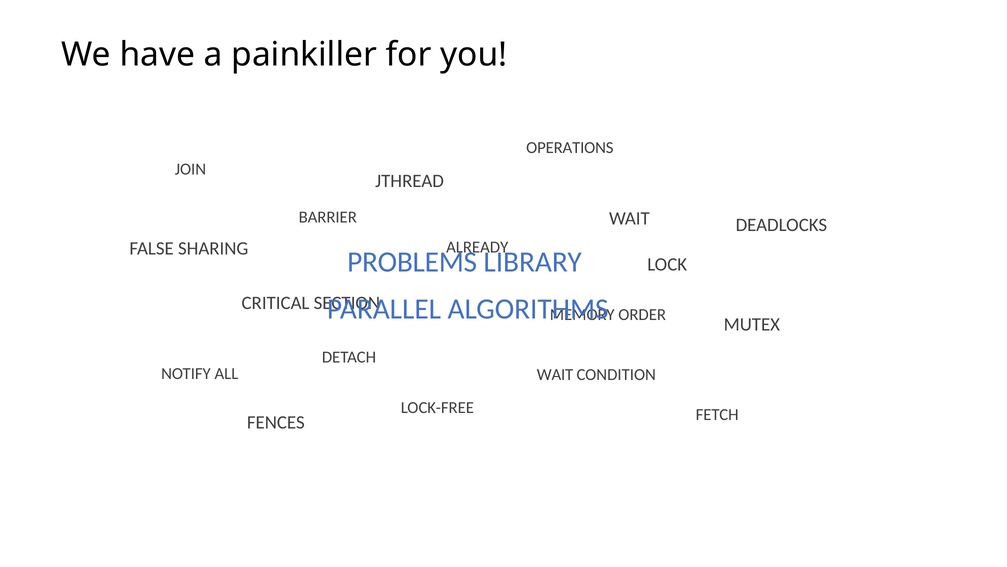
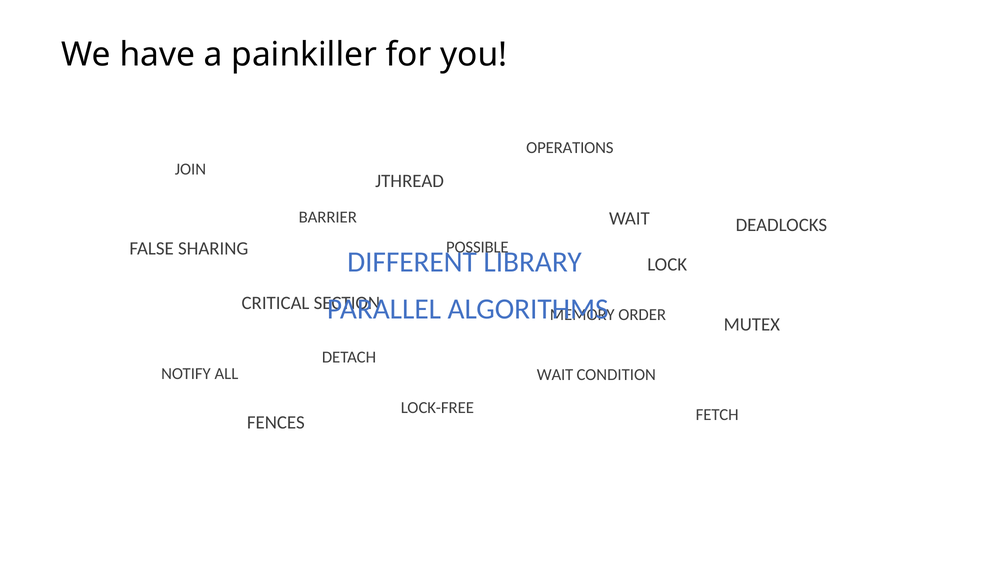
ALREADY: ALREADY -> POSSIBLE (477, 247)
PROBLEMS: PROBLEMS -> DIFFERENT (412, 262)
